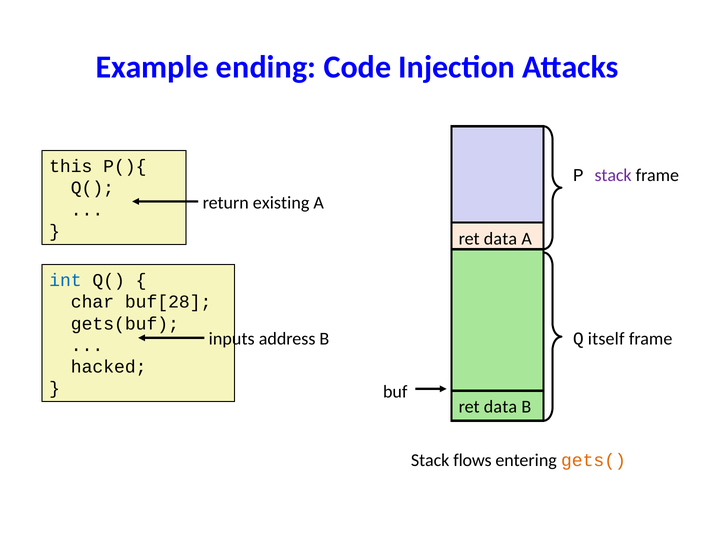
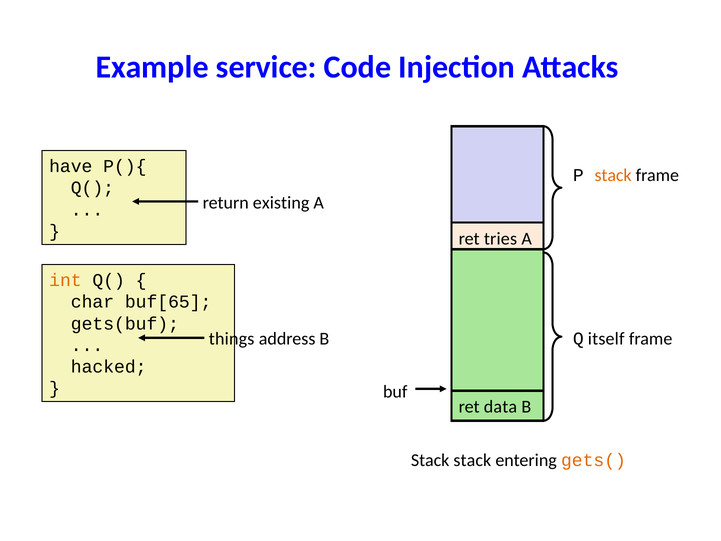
ending: ending -> service (266, 67)
this: this -> have (71, 166)
stack colour: purple -> orange (613, 175)
data: data -> tries (500, 239)
int colour: blue -> orange (65, 280)
buf[28: buf[28 -> buf[65 (168, 302)
inputs: inputs -> things (232, 339)
Stack flows: flows -> stack (472, 460)
